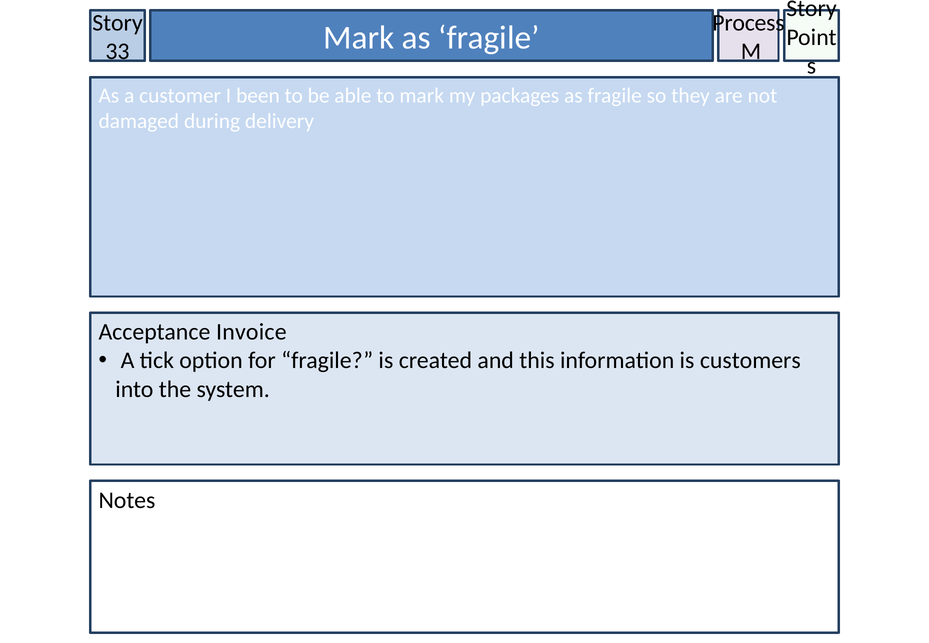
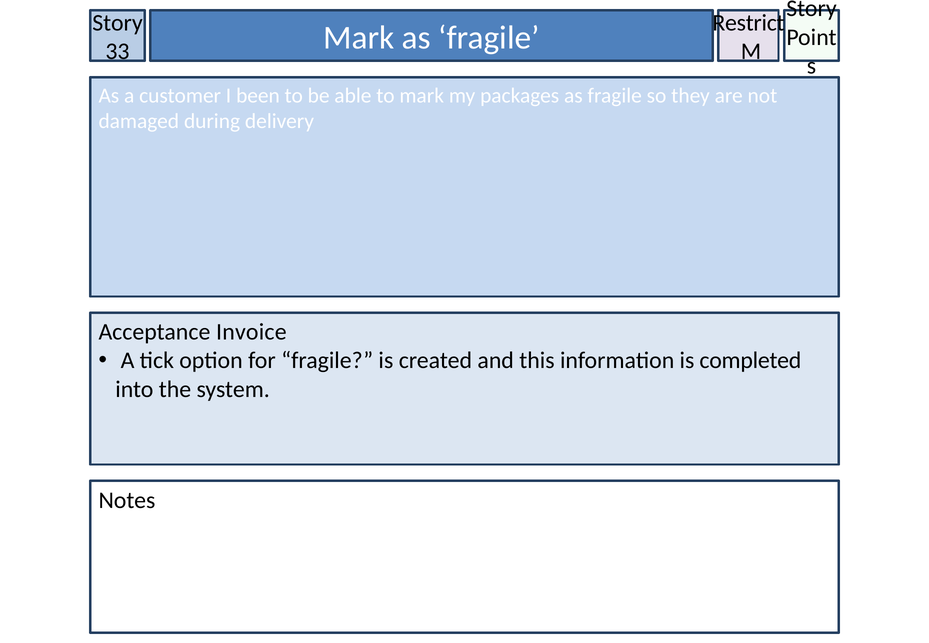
Process: Process -> Restrict (748, 23)
customers: customers -> completed (750, 361)
